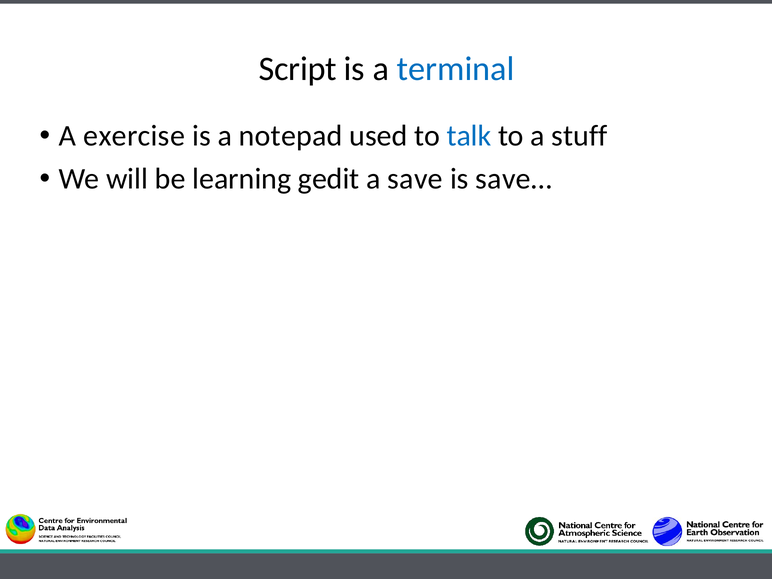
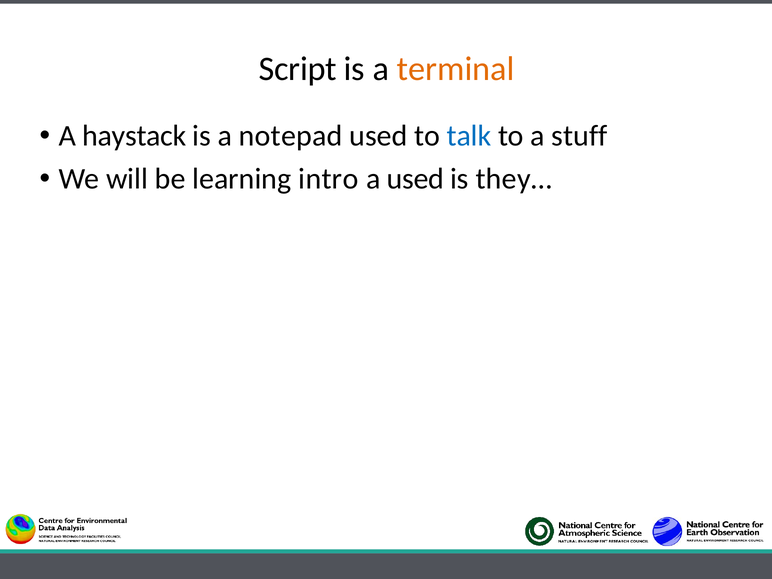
terminal colour: blue -> orange (456, 69)
exercise: exercise -> haystack (134, 136)
gedit: gedit -> intro (328, 179)
a save: save -> used (415, 179)
save…: save… -> they… (514, 179)
